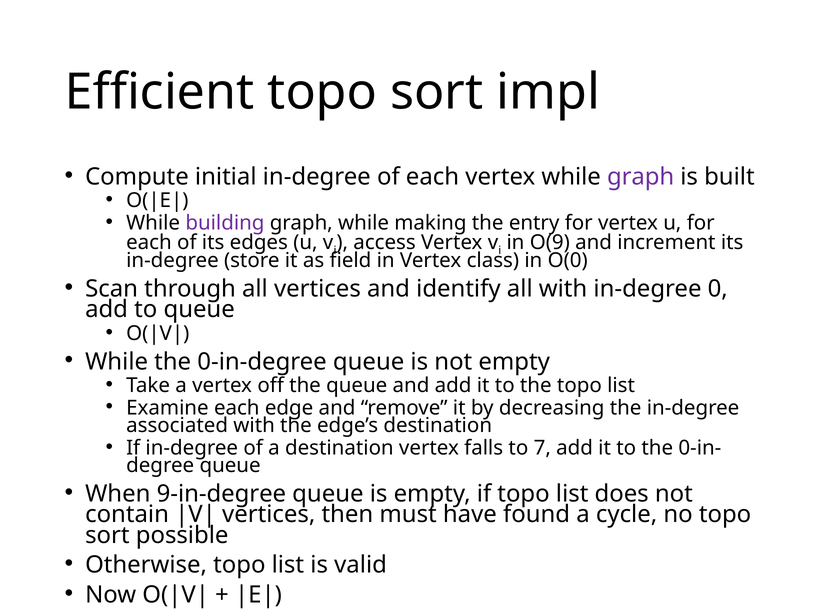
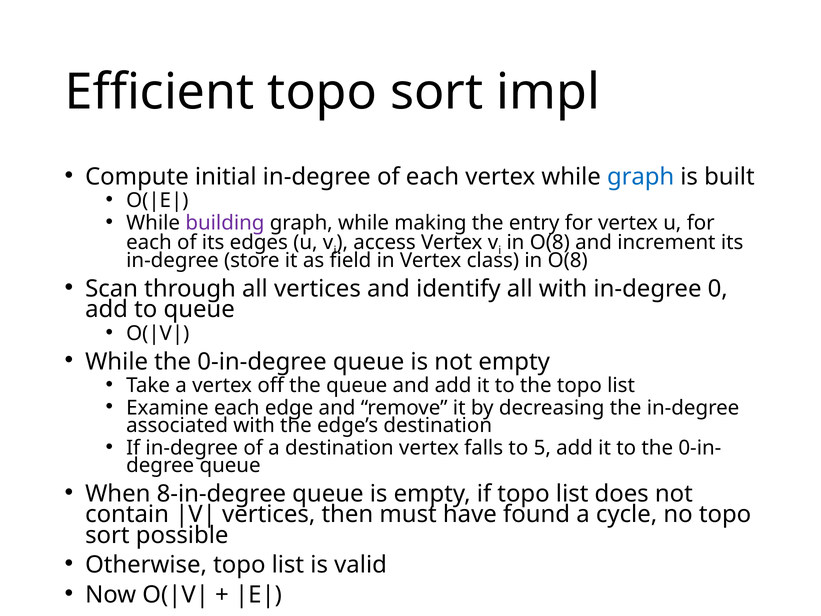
graph colour: purple -> blue (641, 177)
O(9: O(9 -> O(8 (550, 242)
class in O(0: O(0 -> O(8 (568, 261)
7: 7 -> 5 (542, 448)
9-in-degree: 9-in-degree -> 8-in-degree (221, 494)
